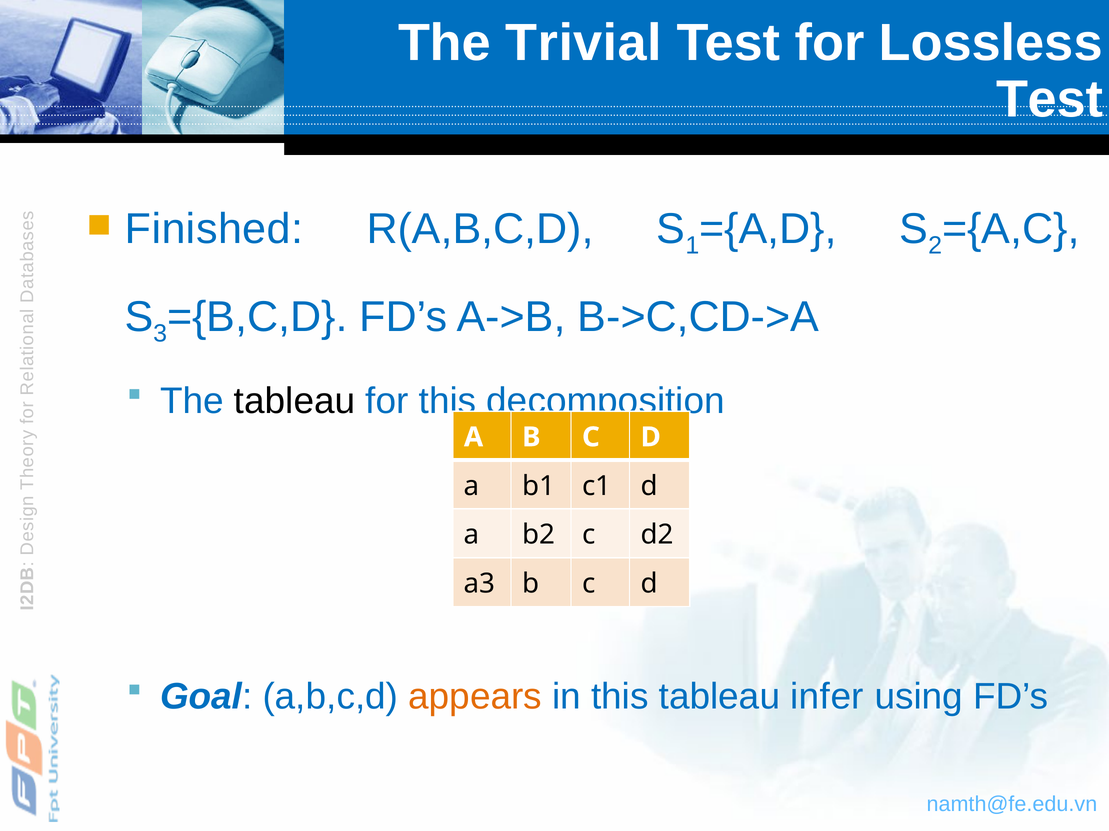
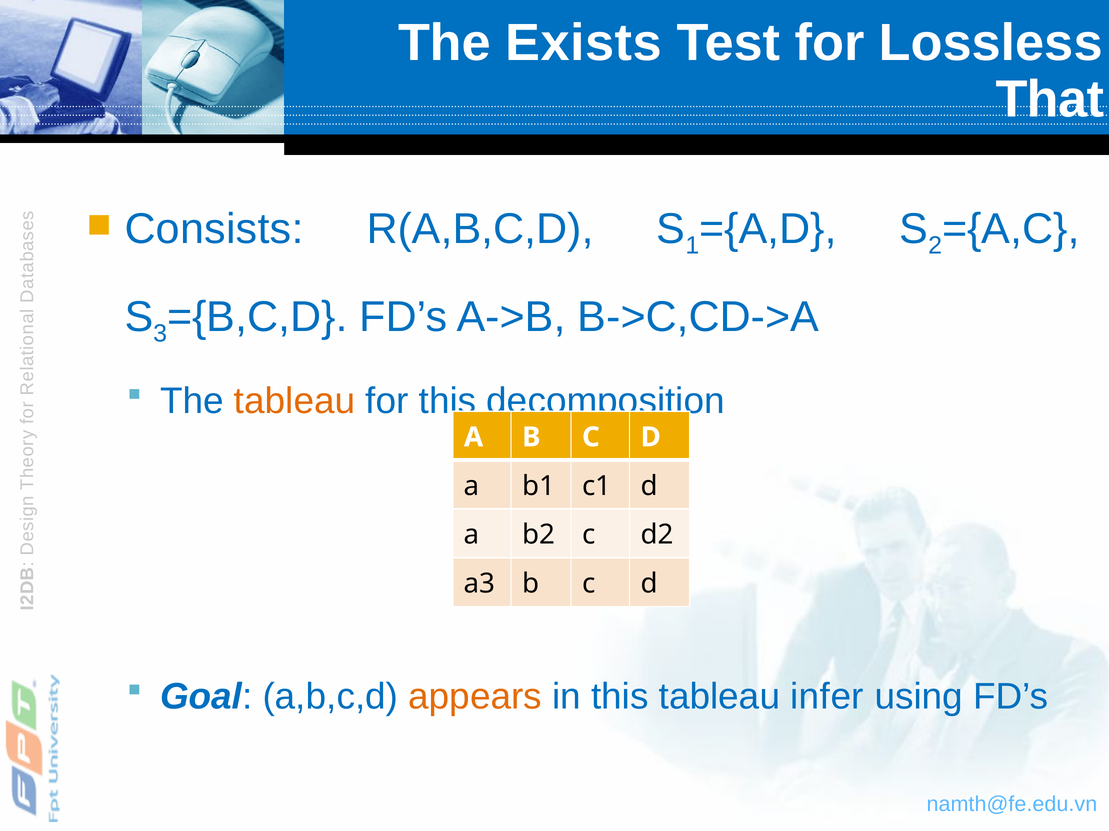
Trivial: Trivial -> Exists (584, 43)
Test: Test -> That (1050, 100)
Finished: Finished -> Consists (214, 229)
tableau colour: black -> orange (295, 401)
